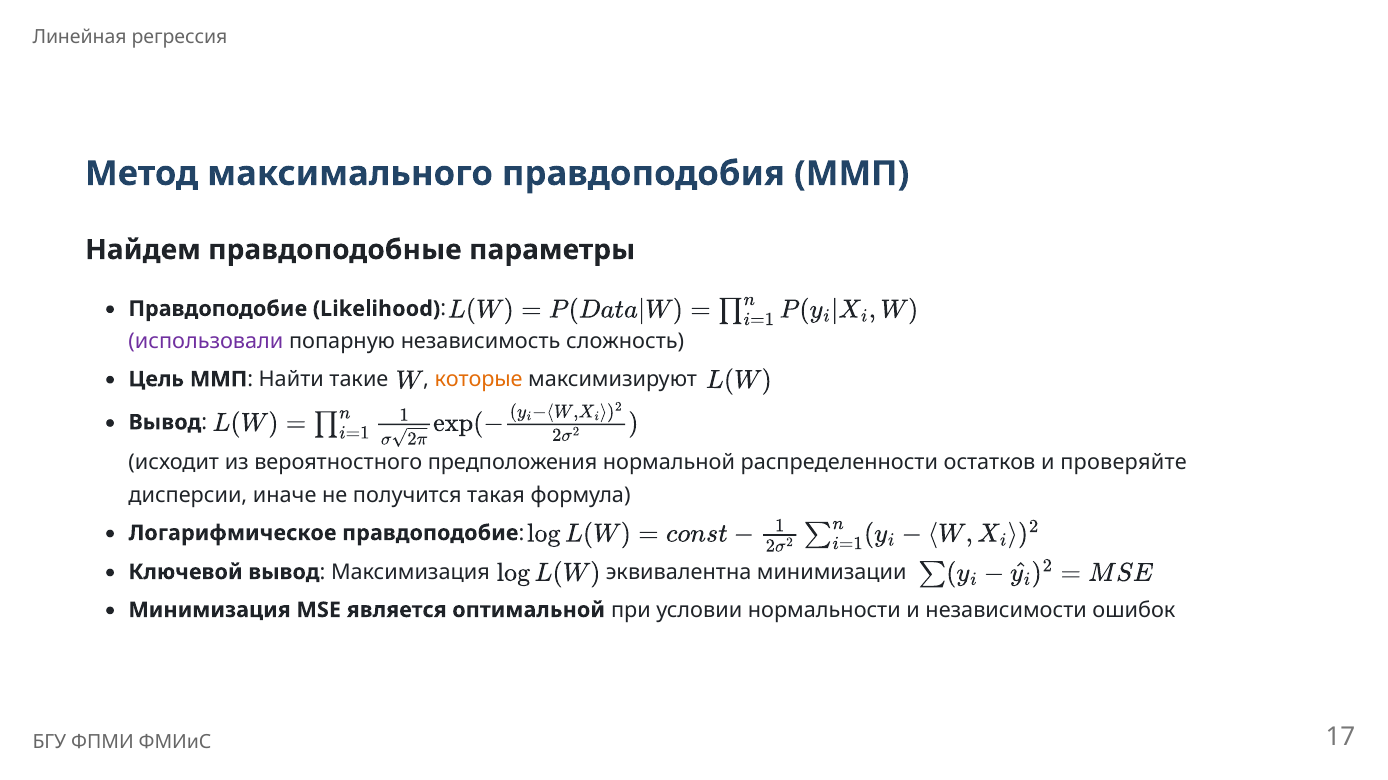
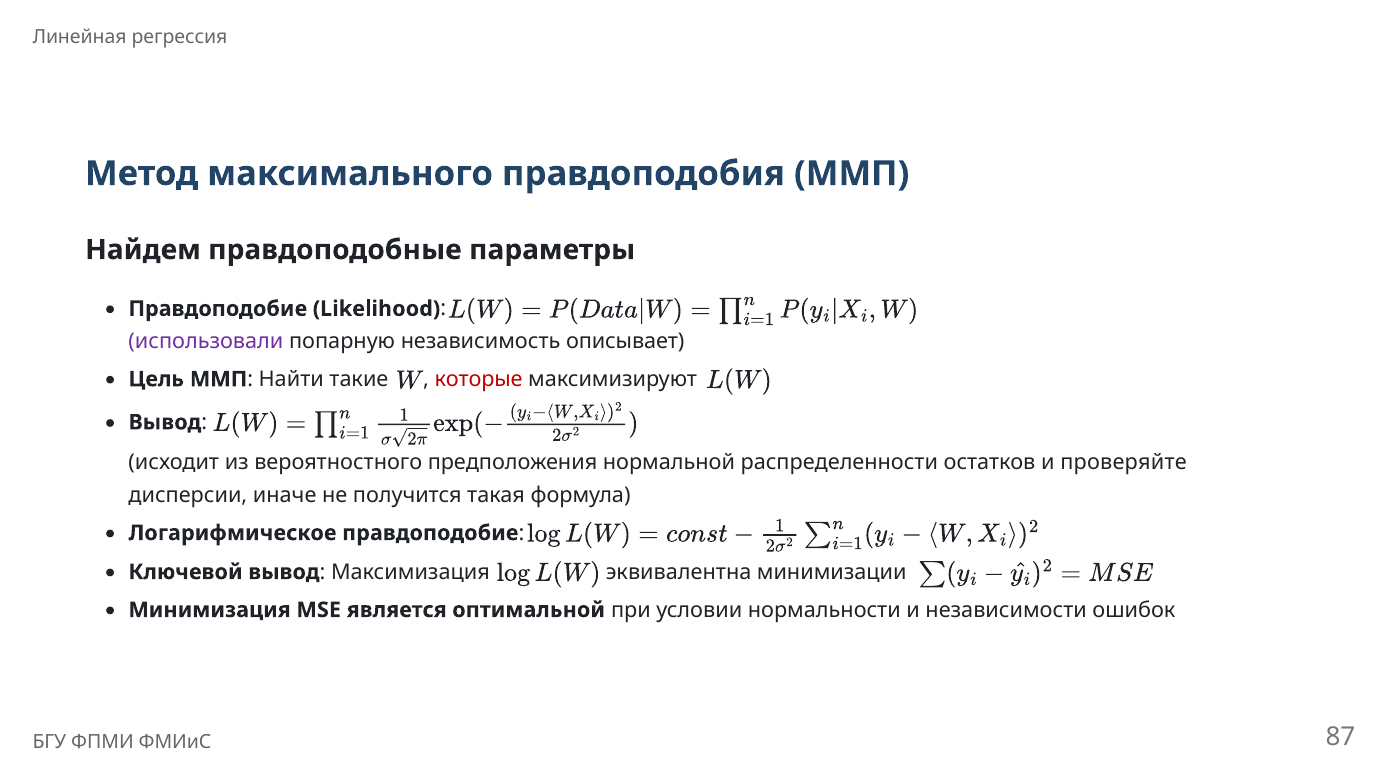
сложность: сложность -> описывает (625, 342)
которые colour: orange -> red (479, 380)
17: 17 -> 87 (1340, 738)
